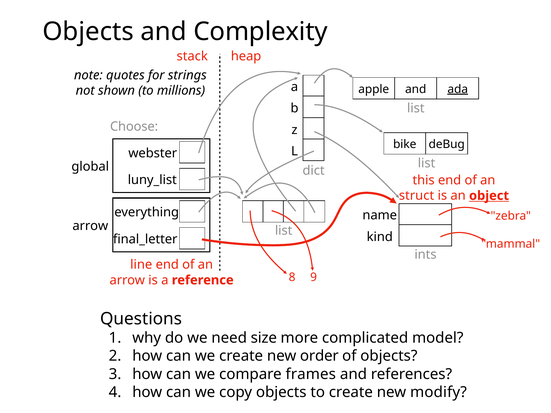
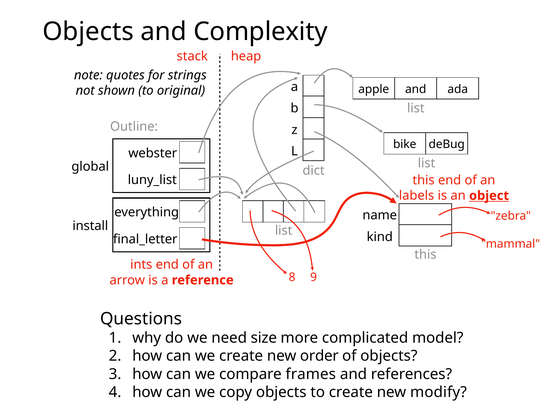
ada underline: present -> none (458, 89)
millions: millions -> original (181, 91)
Choose: Choose -> Outline (134, 127)
struct: struct -> labels (417, 196)
arrow: arrow -> install (90, 226)
ints: ints -> this (425, 255)
line: line -> ints (141, 265)
